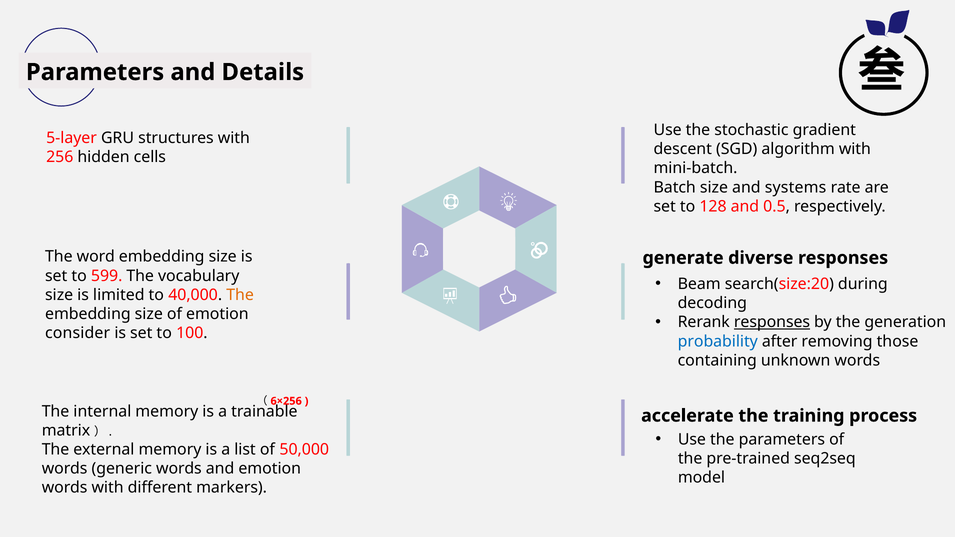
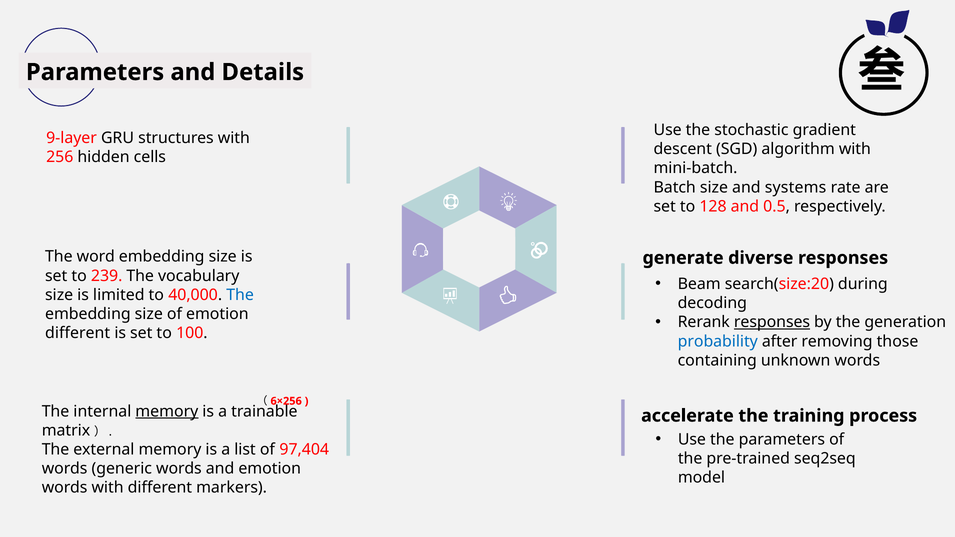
5-layer: 5-layer -> 9-layer (72, 138)
599: 599 -> 239 (107, 276)
The colour: orange -> blue (240, 295)
consider: consider -> different (78, 333)
memory underline: none -> present (167, 411)
50,000: 50,000 -> 97,404 (304, 450)
